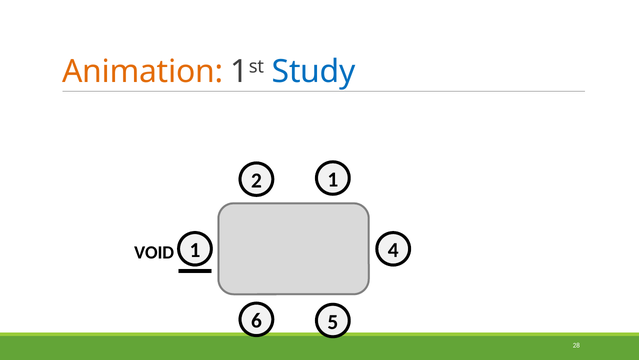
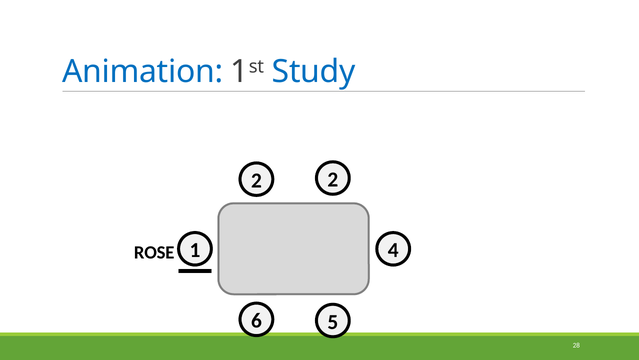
Animation colour: orange -> blue (143, 72)
2 1: 1 -> 2 (333, 179)
VOID: VOID -> ROSE (154, 252)
